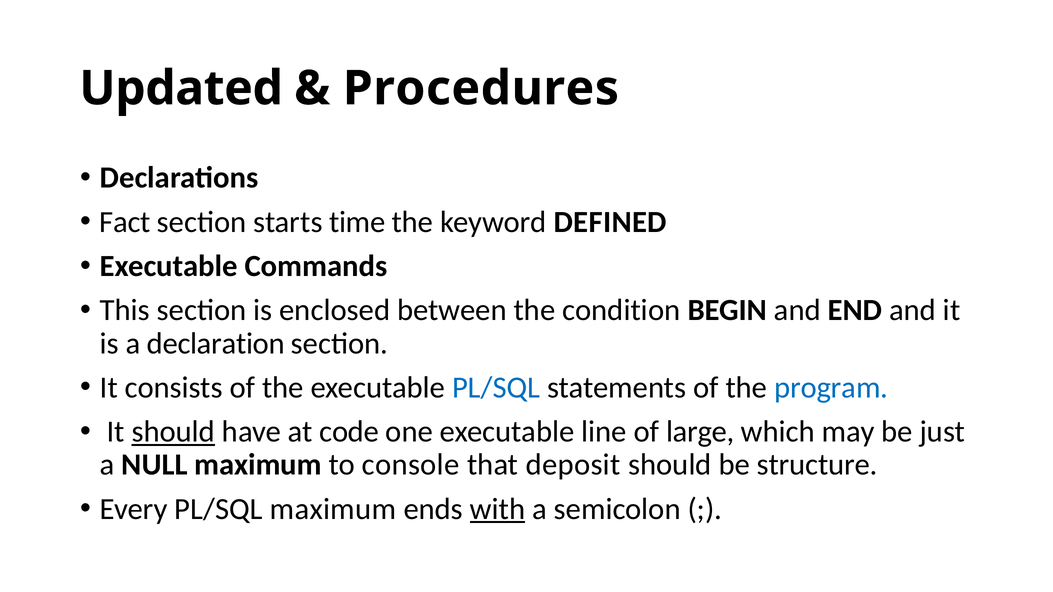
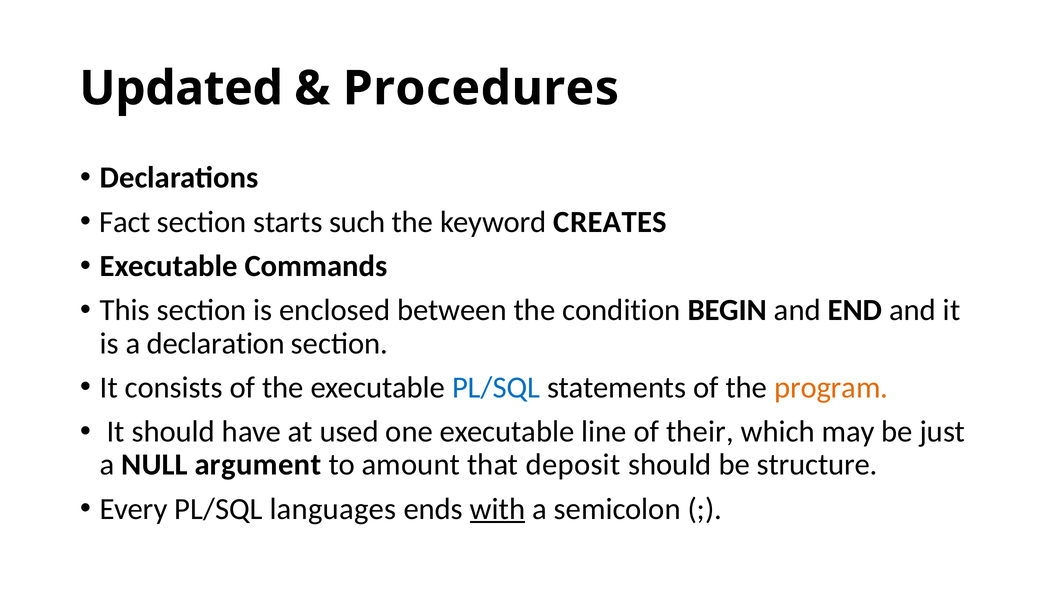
time: time -> such (357, 222)
DEFINED: DEFINED -> CREATES (610, 222)
program colour: blue -> orange (831, 388)
should underline: present -> none (173, 432)
code: code -> used (349, 432)
large: large -> their (700, 432)
NULL maximum: maximum -> argument (258, 465)
console: console -> amount (411, 465)
PL/SQL maximum: maximum -> languages (333, 509)
